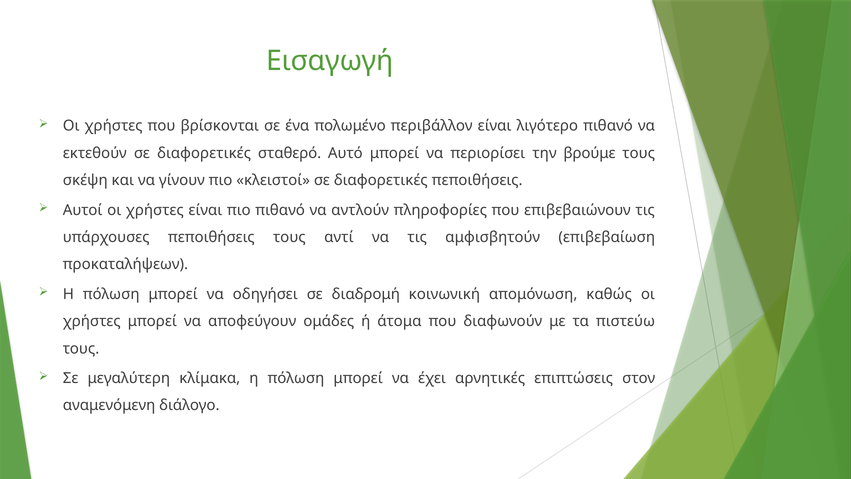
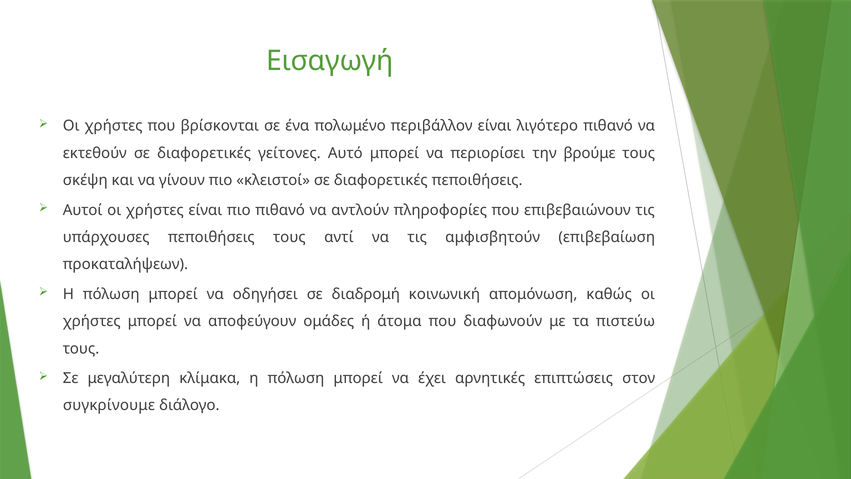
σταθερό: σταθερό -> γείτονες (289, 153)
αναμενόμενη: αναμενόμενη -> συγκρίνουμε (109, 405)
